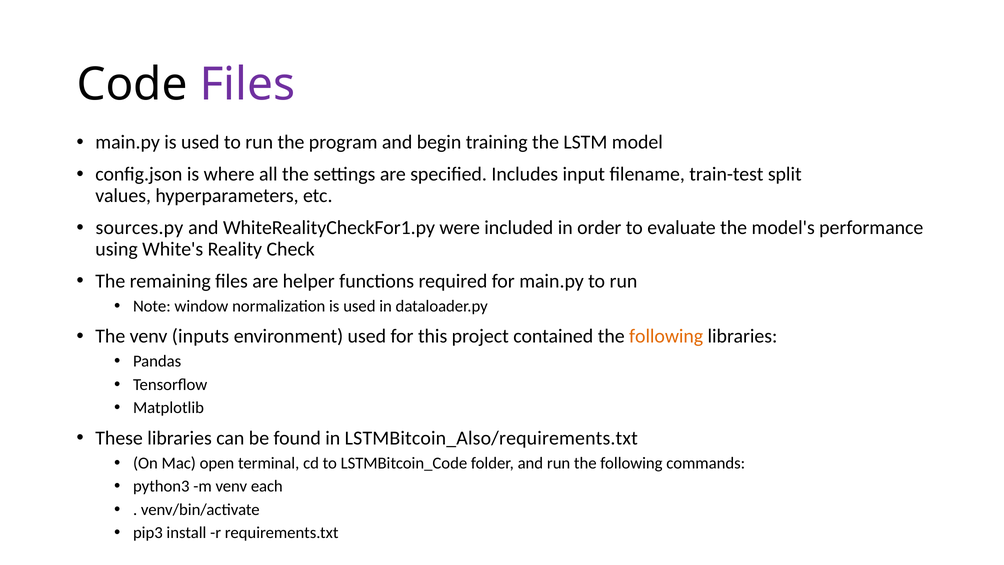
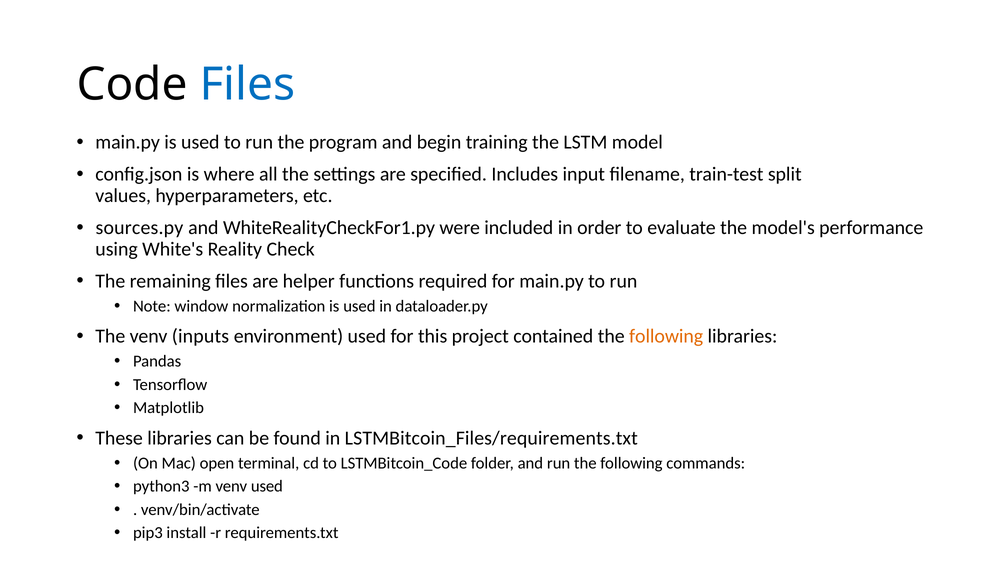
Files colour: purple -> blue (247, 84)
LSTMBitcoin_Also/requirements.txt: LSTMBitcoin_Also/requirements.txt -> LSTMBitcoin_Files/requirements.txt (491, 438)
venv each: each -> used (267, 486)
